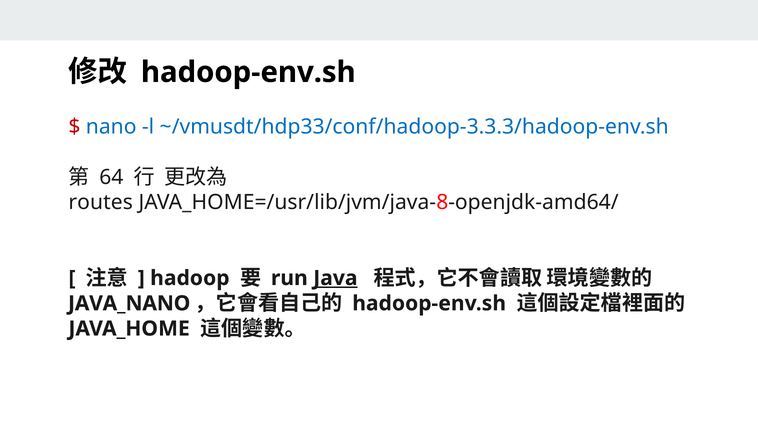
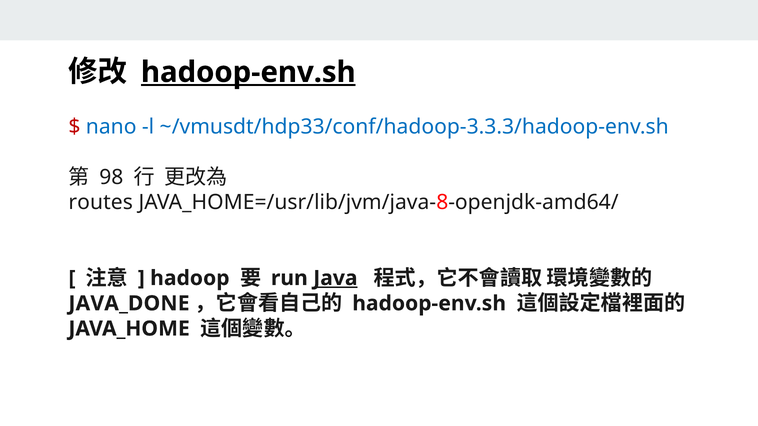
hadoop-env.sh underline: none -> present (248, 72)
64: 64 -> 98 (111, 177)
JAVA_NANO: JAVA_NANO -> JAVA_DONE (129, 304)
